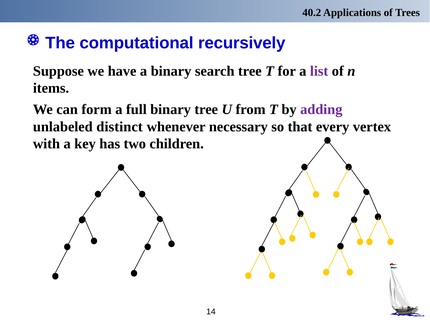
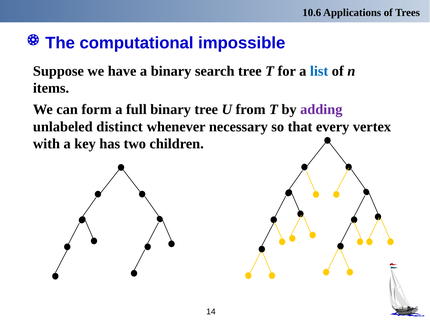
40.2: 40.2 -> 10.6 (312, 13)
recursively: recursively -> impossible (242, 43)
list colour: purple -> blue (319, 71)
